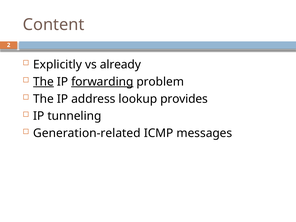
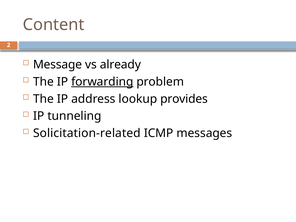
Explicitly: Explicitly -> Message (58, 64)
The underline: present -> none (43, 82)
Generation-related: Generation-related -> Solicitation-related (87, 133)
